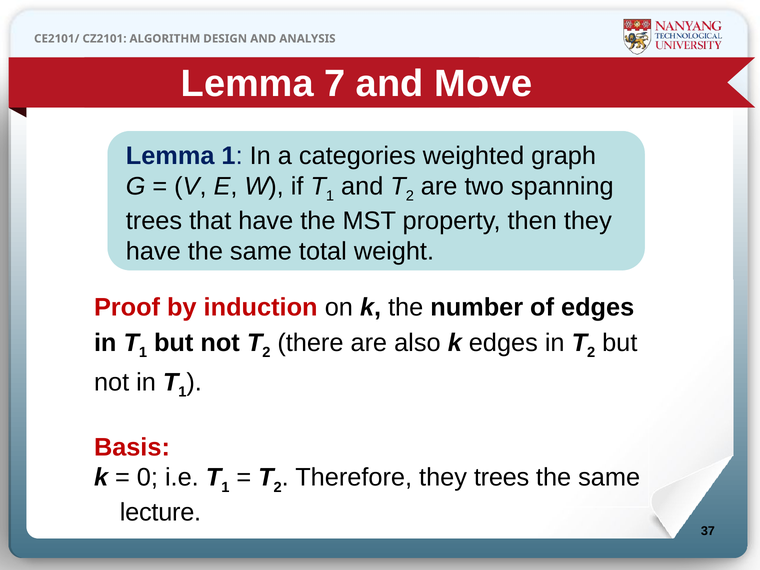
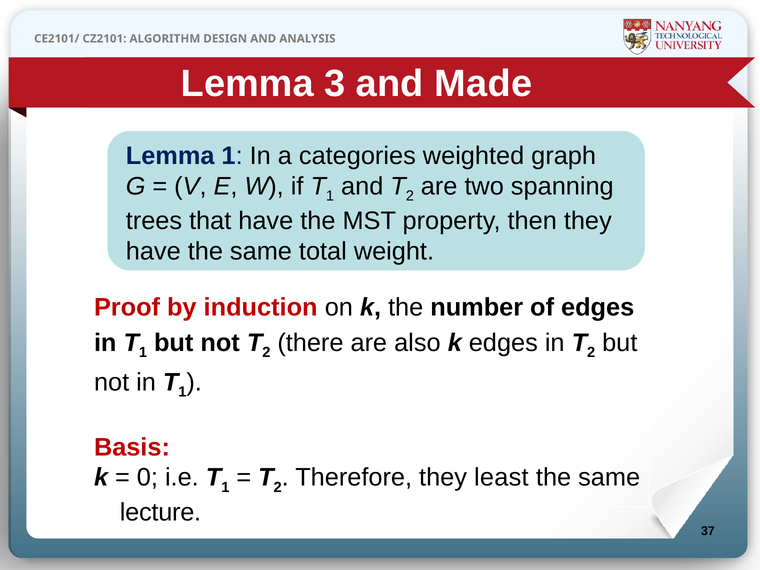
7: 7 -> 3 (335, 84)
Move: Move -> Made (483, 84)
they trees: trees -> least (501, 478)
